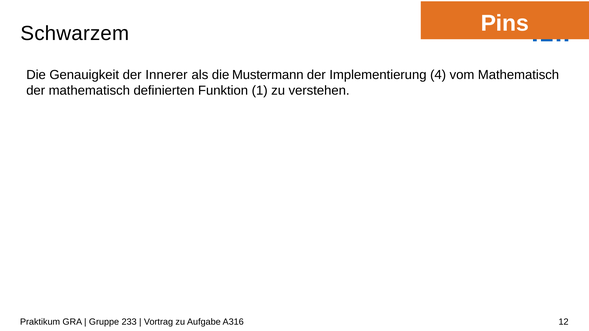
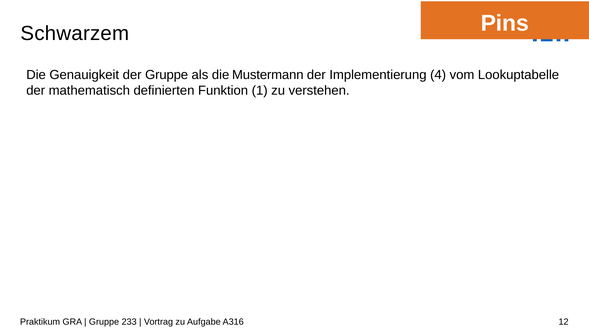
der Innerer: Innerer -> Gruppe (167, 75)
vom Mathematisch: Mathematisch -> Lookuptabelle (519, 75)
